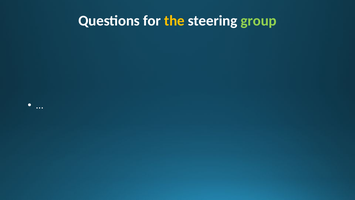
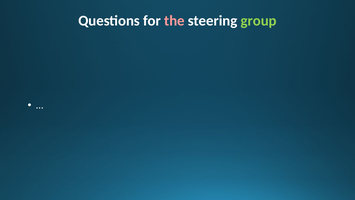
the colour: yellow -> pink (174, 21)
